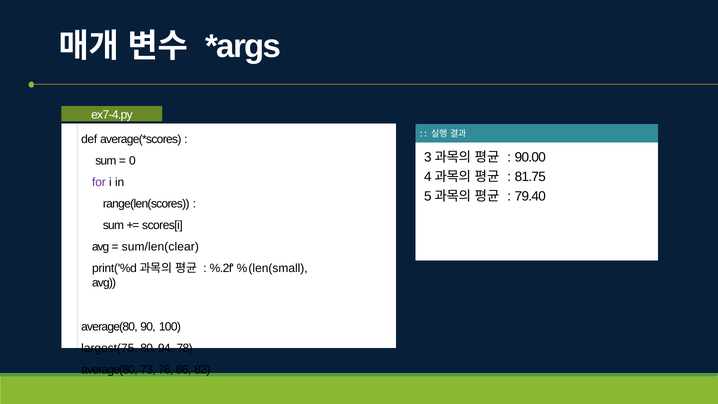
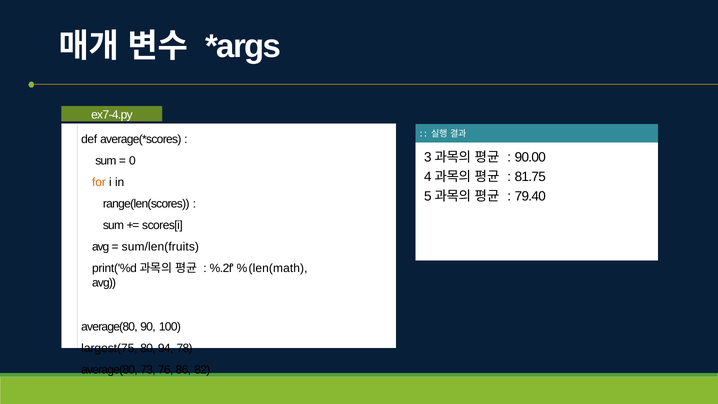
for colour: purple -> orange (99, 182)
sum/len(clear: sum/len(clear -> sum/len(fruits (160, 247)
len(small: len(small -> len(math (278, 268)
